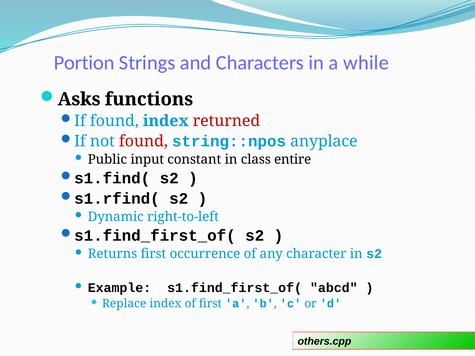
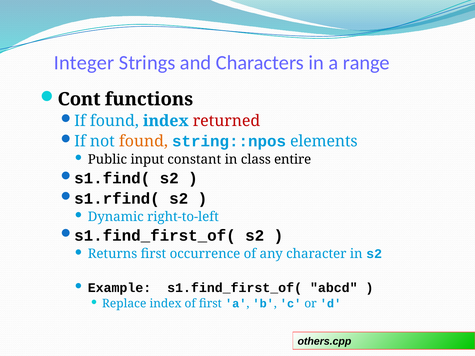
Portion: Portion -> Integer (84, 63)
while: while -> range (366, 63)
Asks: Asks -> Cont (79, 99)
found colour: red -> orange (143, 141)
anyplace: anyplace -> elements (324, 141)
